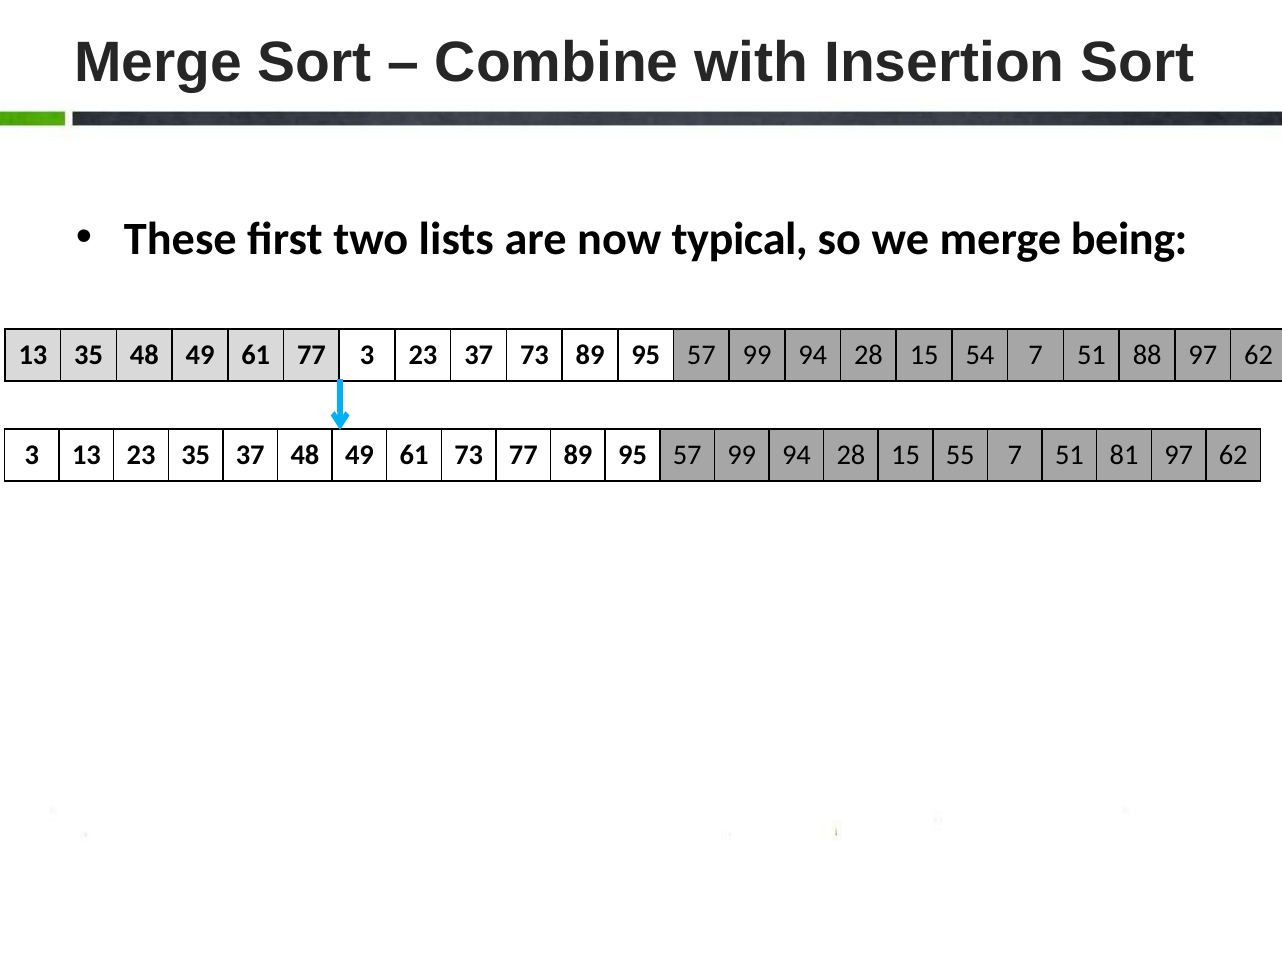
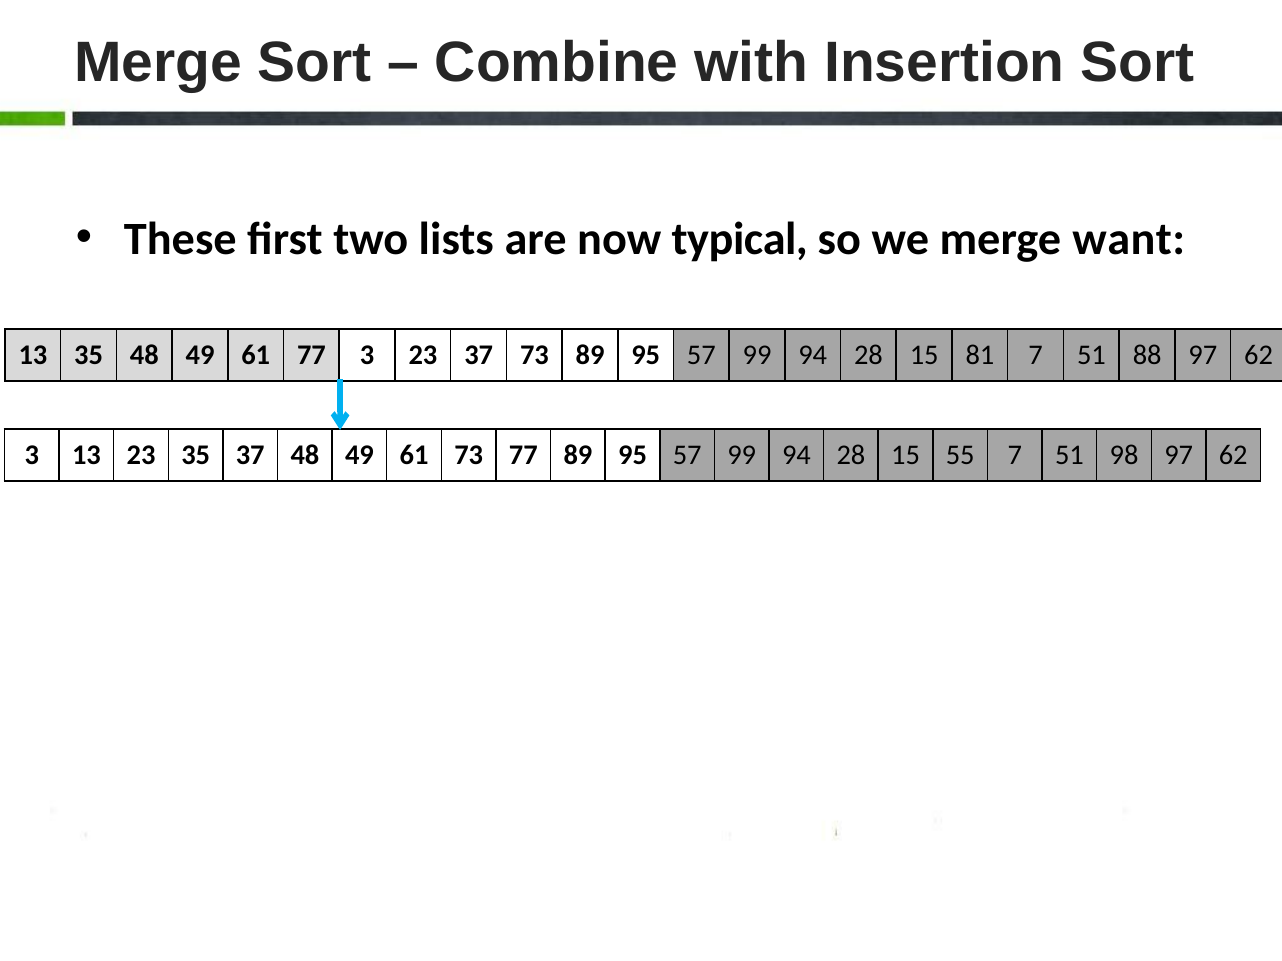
being: being -> want (1129, 239)
54: 54 -> 81 (980, 356)
81: 81 -> 98 (1124, 455)
